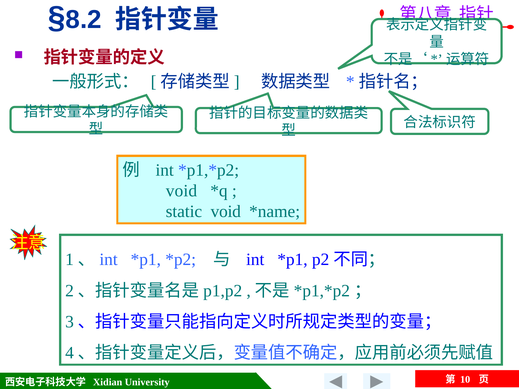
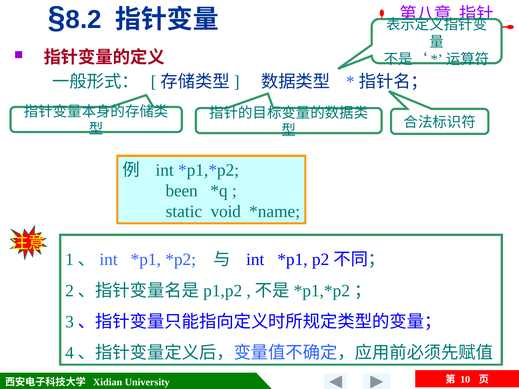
void: void -> been (182, 191)
